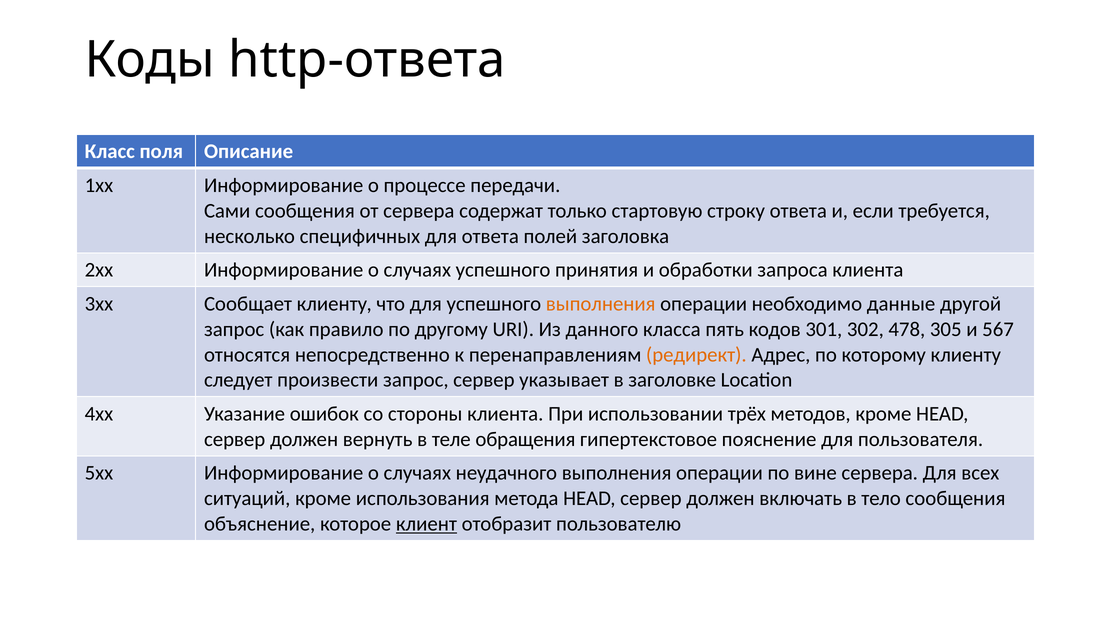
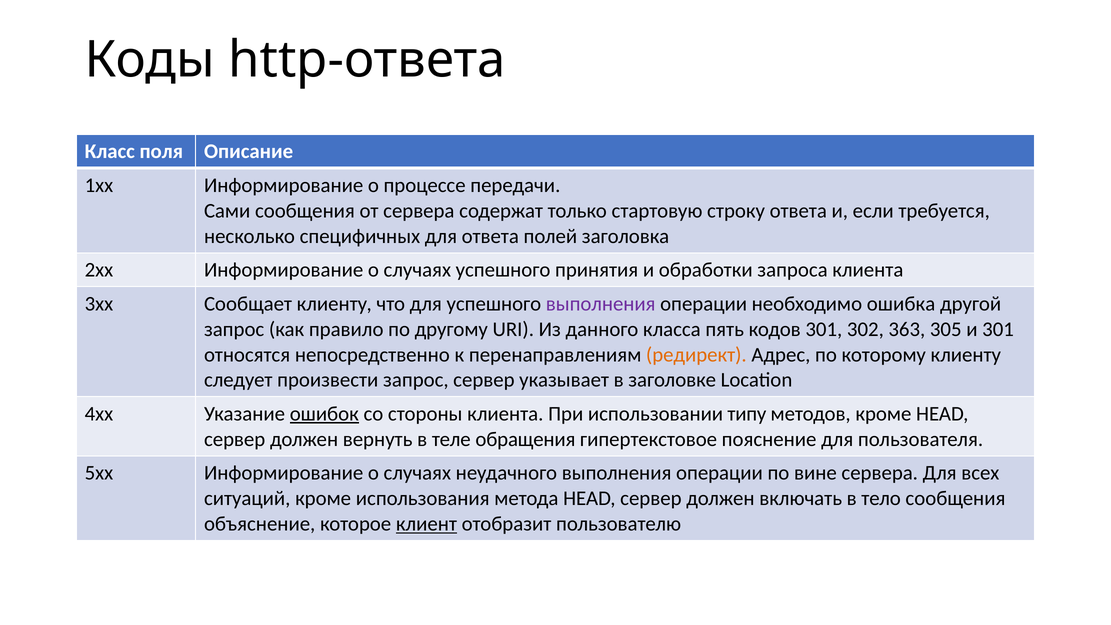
выполнения colour: orange -> purple (601, 304)
данные: данные -> ошибка (901, 304)
478: 478 -> 363 (907, 329)
и 567: 567 -> 301 (998, 329)
ошибок underline: none -> present (324, 414)
трёх: трёх -> типу (747, 414)
